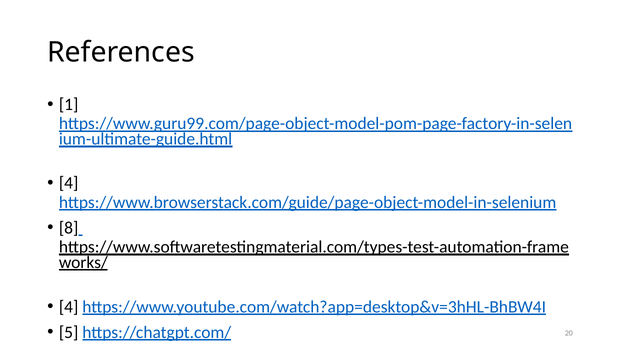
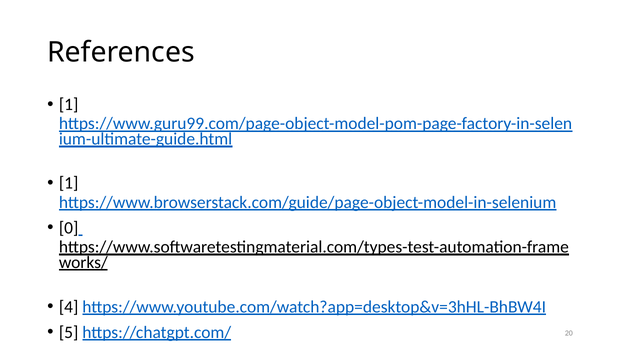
4: 4 -> 1 (69, 183)
8: 8 -> 0 (69, 228)
